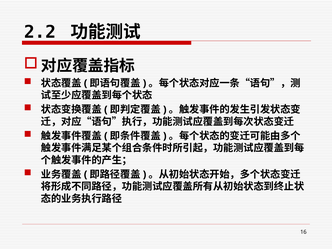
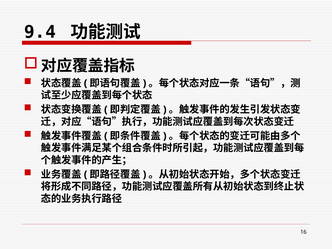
2.2: 2.2 -> 9.4 (40, 32)
